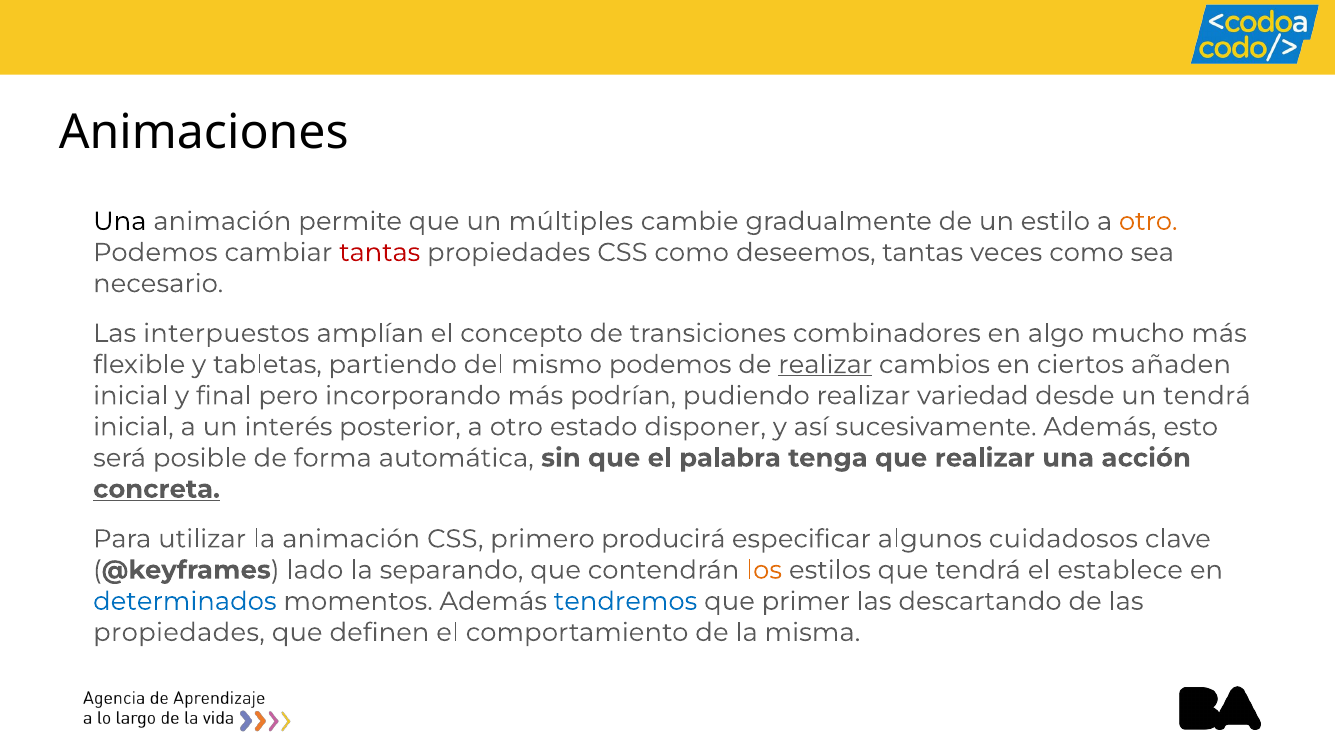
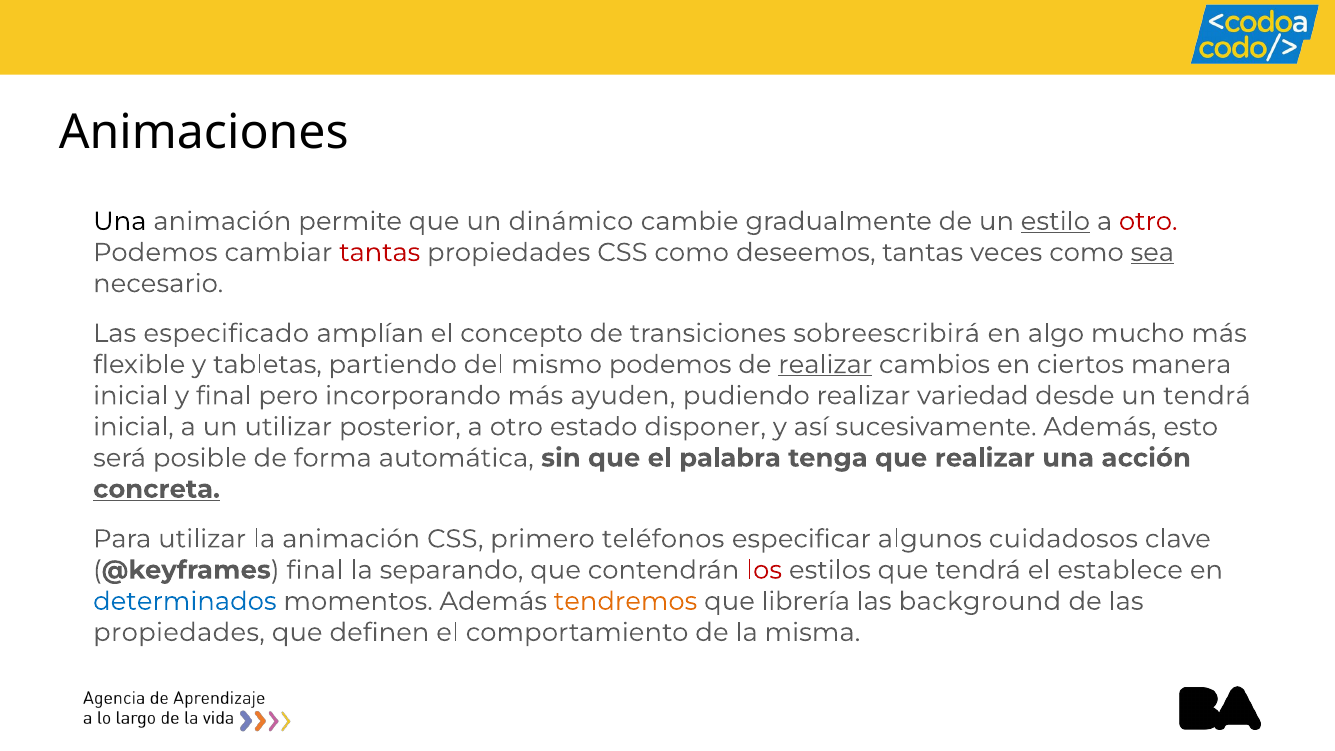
múltiples: múltiples -> dinámico (571, 221)
estilo underline: none -> present (1055, 221)
otro colour: orange -> red (1148, 221)
sea underline: none -> present (1152, 252)
interpuestos: interpuestos -> especificado (226, 333)
combinadores: combinadores -> sobreescribirá (887, 333)
añaden: añaden -> manera (1181, 364)
podrían: podrían -> ayuden (623, 396)
un interés: interés -> utilizar (288, 427)
producirá: producirá -> teléfonos (663, 539)
@keyframes lado: lado -> final (315, 570)
los colour: orange -> red (764, 570)
tendremos colour: blue -> orange (625, 601)
primer: primer -> librería (806, 601)
descartando: descartando -> background (980, 601)
